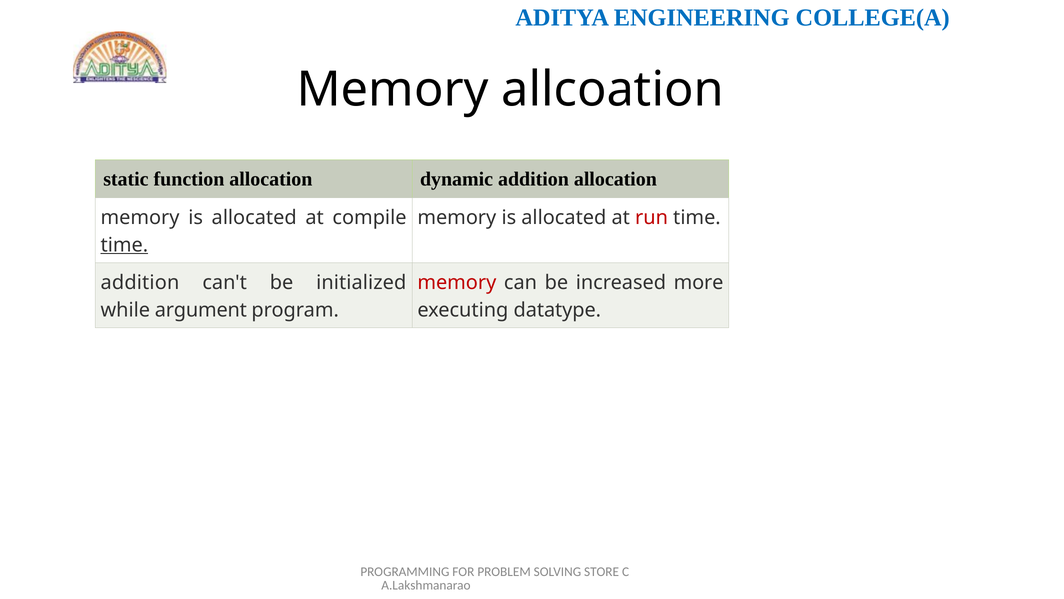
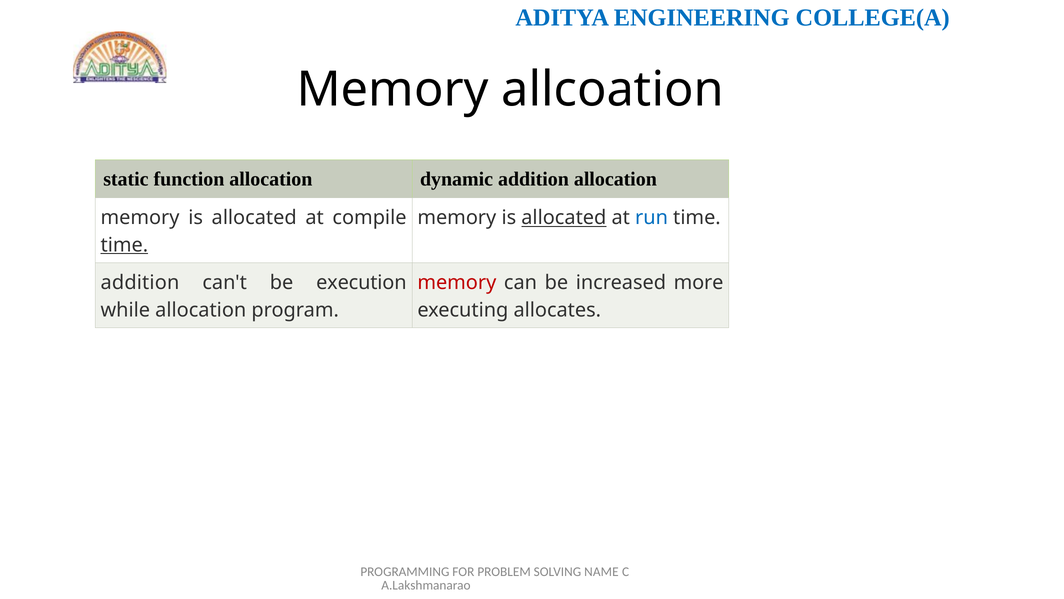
allocated underline: none -> present (564, 218)
run colour: red -> blue (652, 218)
initialized: initialized -> execution (361, 283)
while argument: argument -> allocation (201, 310)
datatype: datatype -> allocates (557, 310)
STORE: STORE -> NAME (601, 571)
